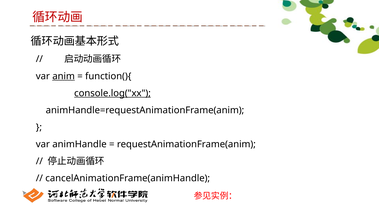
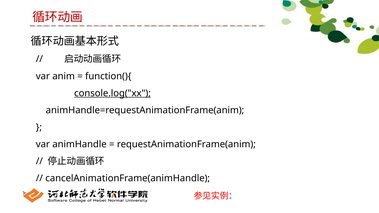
anim underline: present -> none (64, 76)
